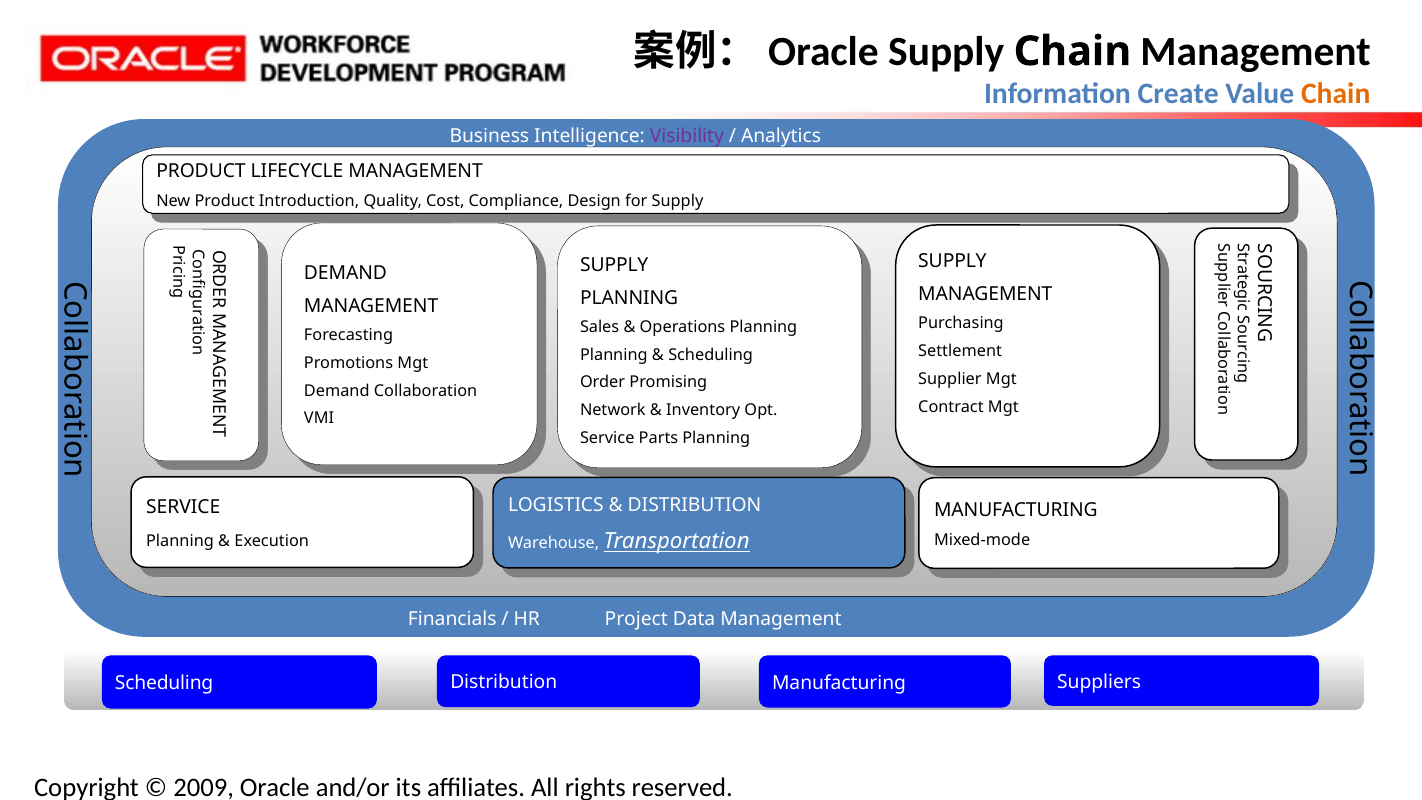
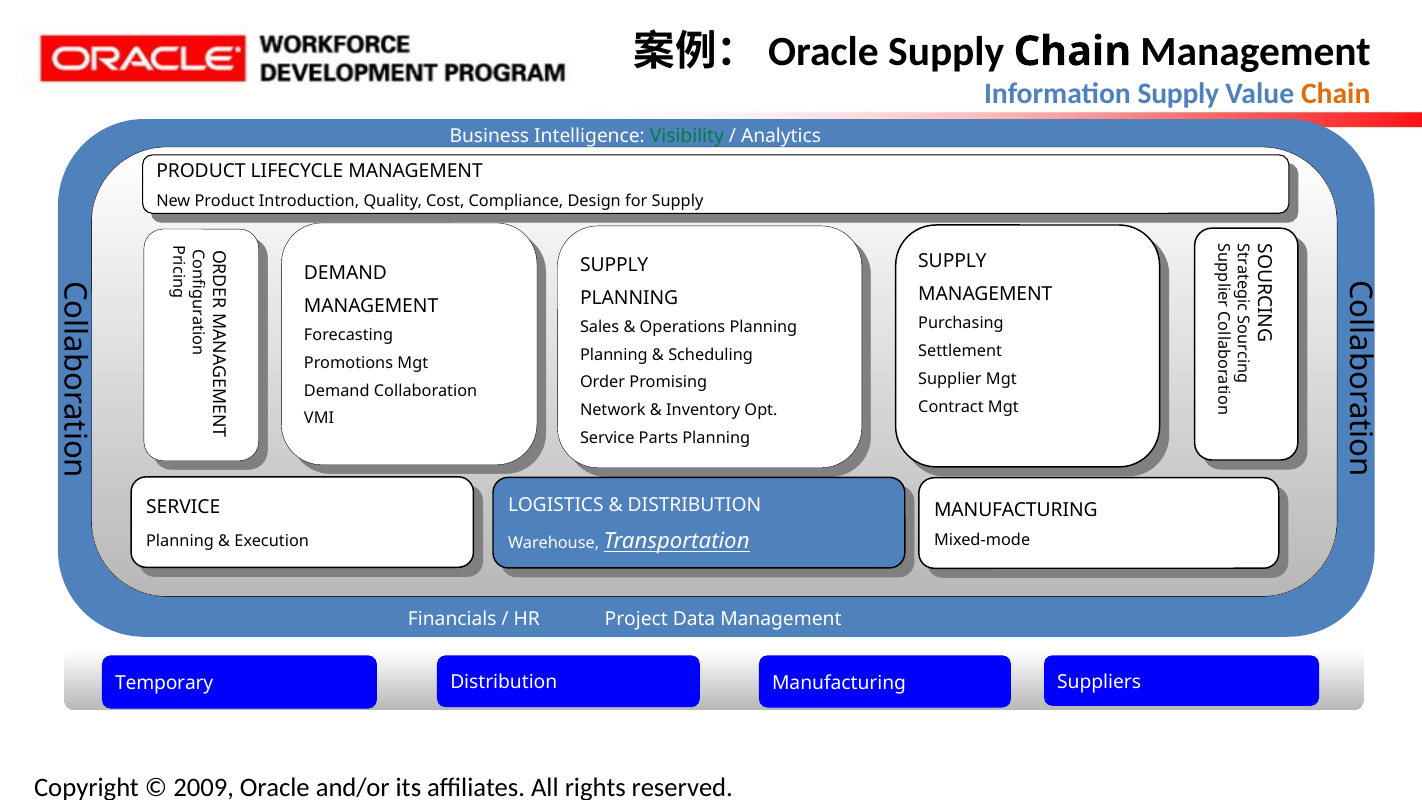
Information Create: Create -> Supply (1178, 93)
Visibility colour: purple -> green (687, 136)
Scheduling: Scheduling -> Temporary (164, 683)
